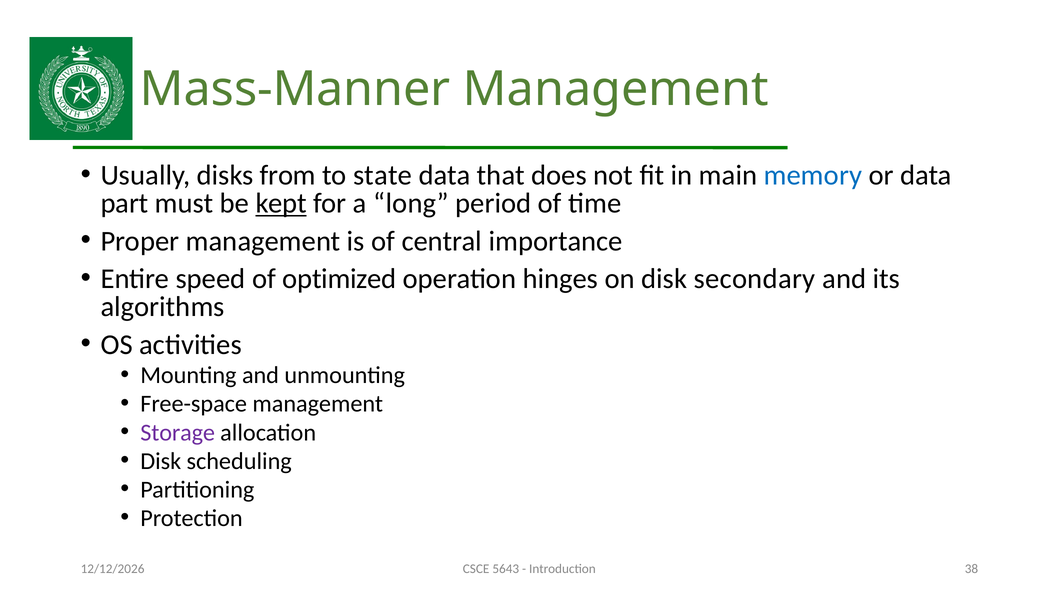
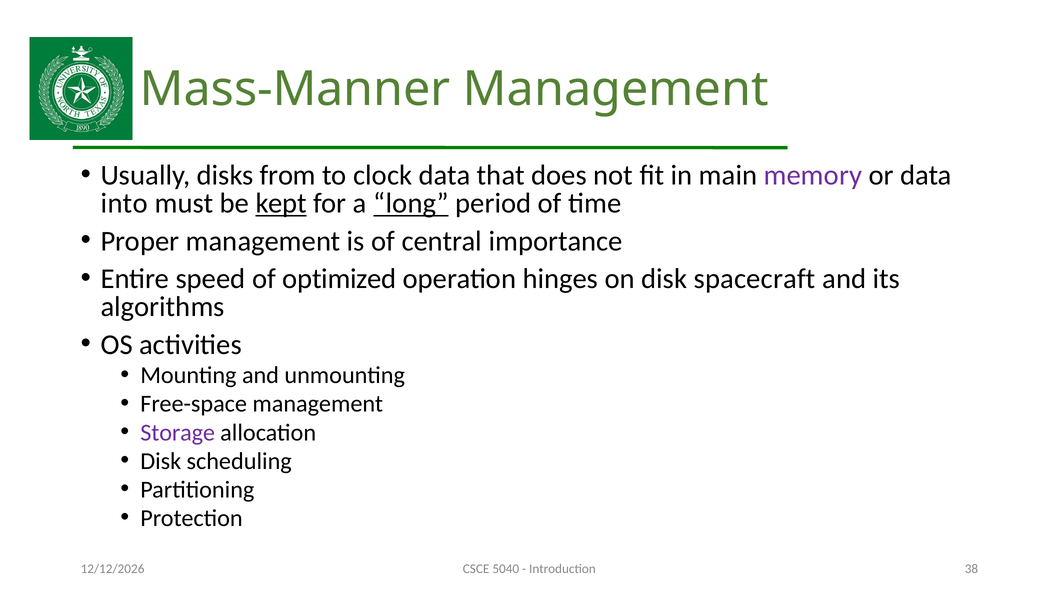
state: state -> clock (383, 175)
memory colour: blue -> purple (813, 175)
part: part -> into (124, 203)
long underline: none -> present (411, 203)
secondary: secondary -> spacecraft (755, 279)
5643: 5643 -> 5040 (506, 569)
